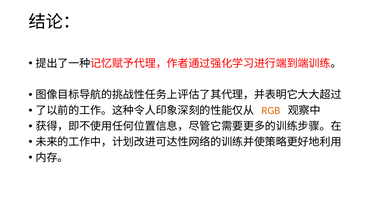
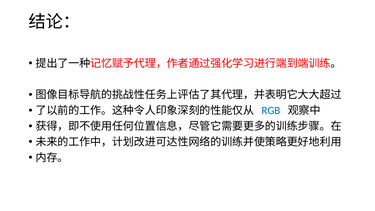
RGB colour: orange -> blue (271, 111)
